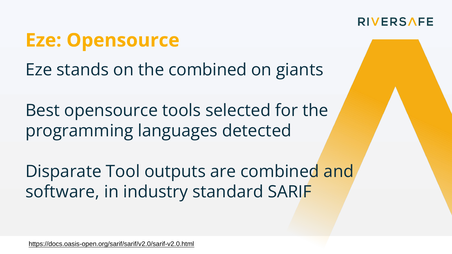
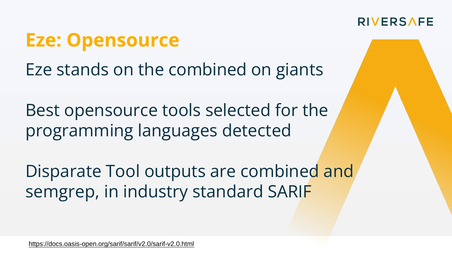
software: software -> semgrep (62, 192)
